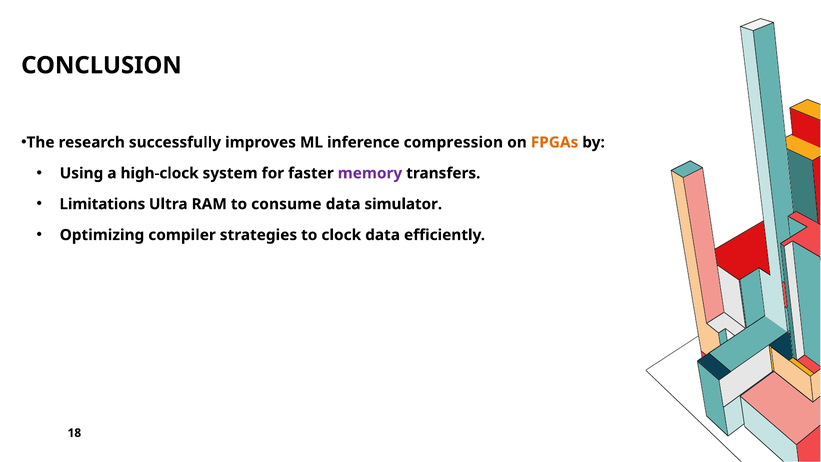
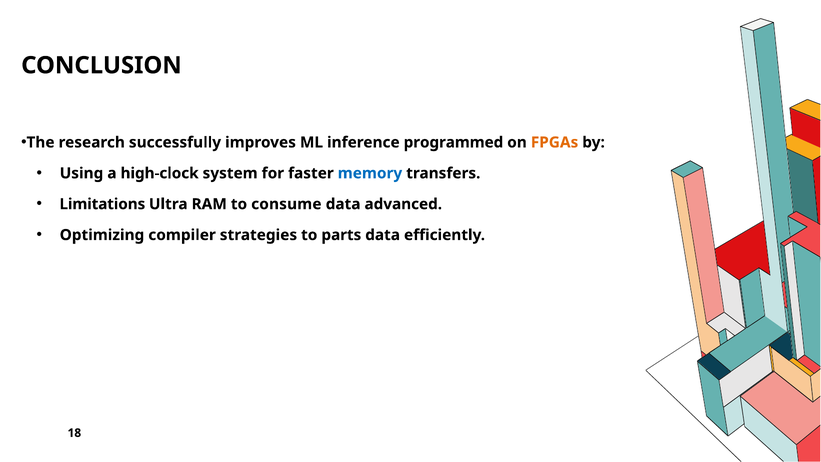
compression: compression -> programmed (453, 142)
memory colour: purple -> blue (370, 173)
simulator: simulator -> advanced (403, 204)
clock: clock -> parts (341, 235)
